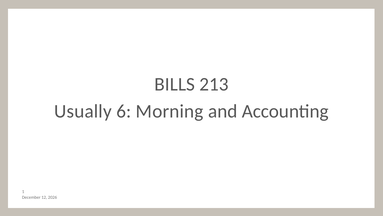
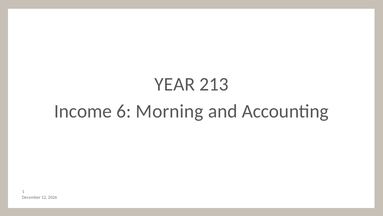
BILLS: BILLS -> YEAR (175, 84)
Usually: Usually -> Income (83, 111)
